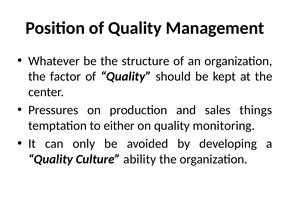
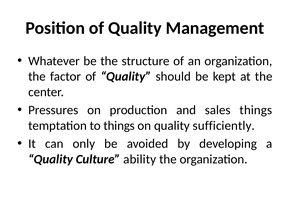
to either: either -> things (119, 125)
monitoring: monitoring -> sufficiently (224, 125)
